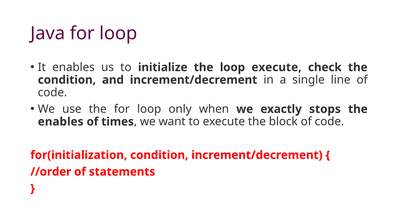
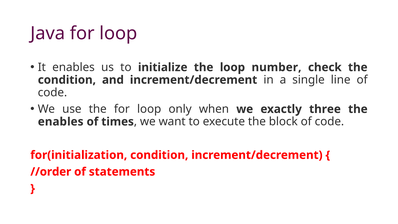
loop execute: execute -> number (276, 67)
stops: stops -> three (325, 109)
